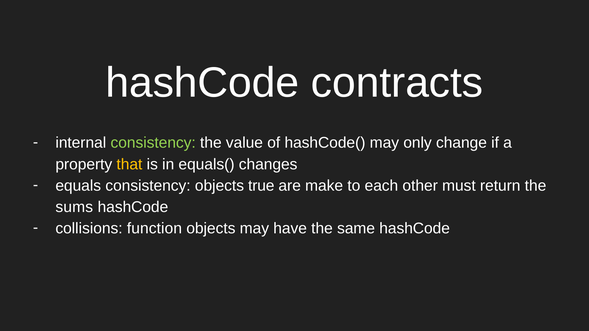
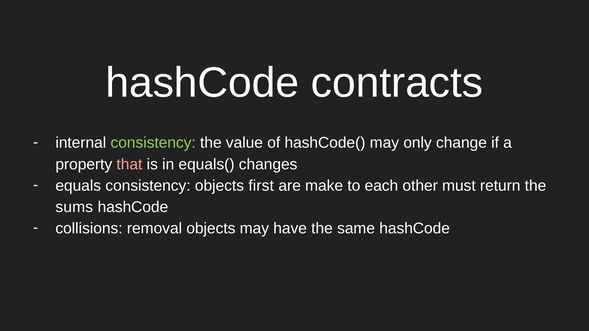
that colour: yellow -> pink (129, 164)
true: true -> first (261, 186)
function: function -> removal (154, 229)
